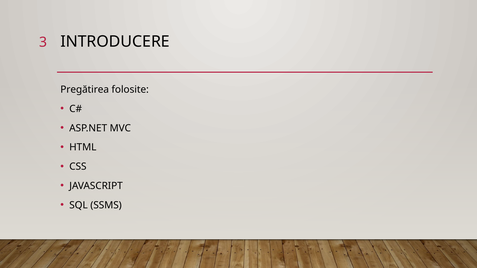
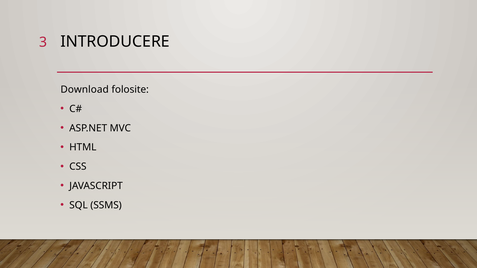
Pregătirea: Pregătirea -> Download (85, 90)
